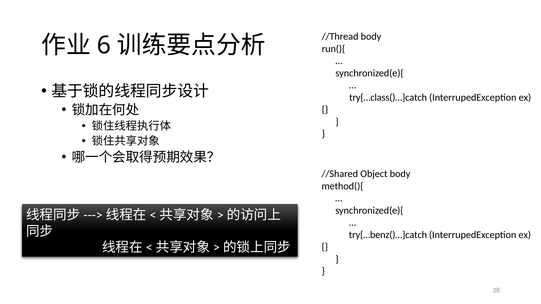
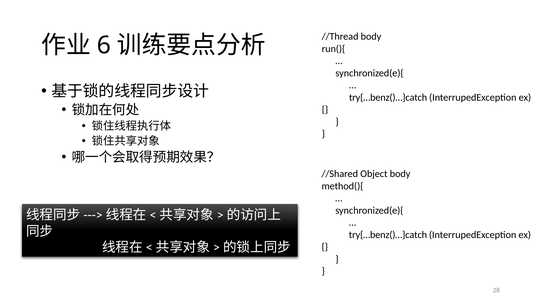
try{…class()…}catch: try{…class()…}catch -> try{…benz()…}catch (388, 98)
